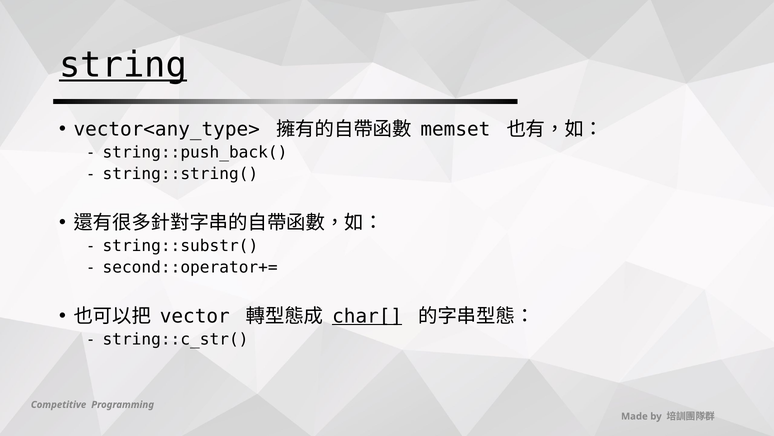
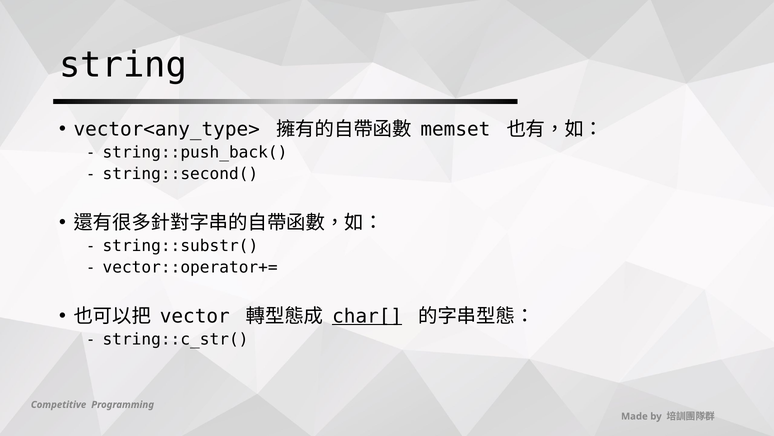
string underline: present -> none (123, 65)
string::string(: string::string( -> string::second( (180, 174)
second::operator+=: second::operator+= -> vector::operator+= (190, 267)
